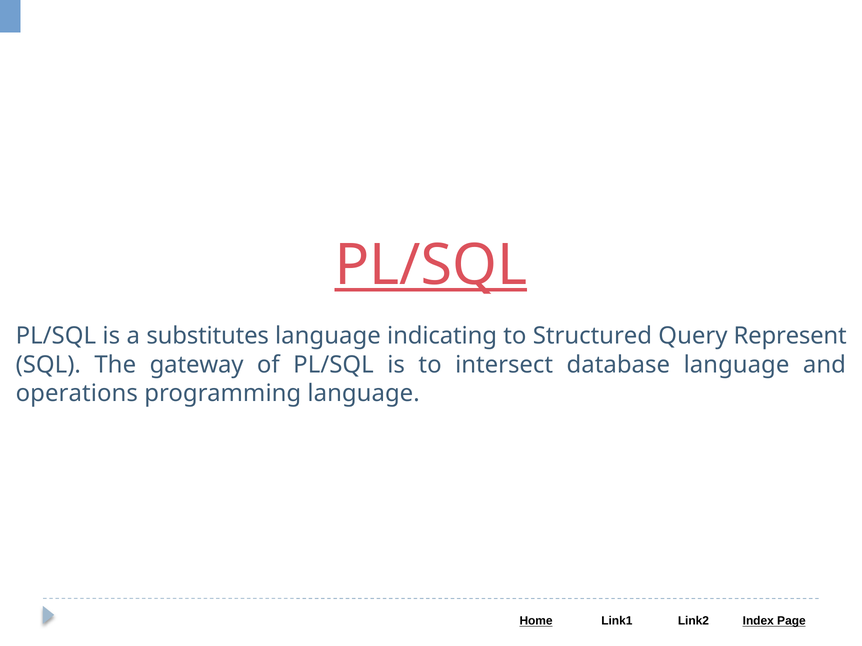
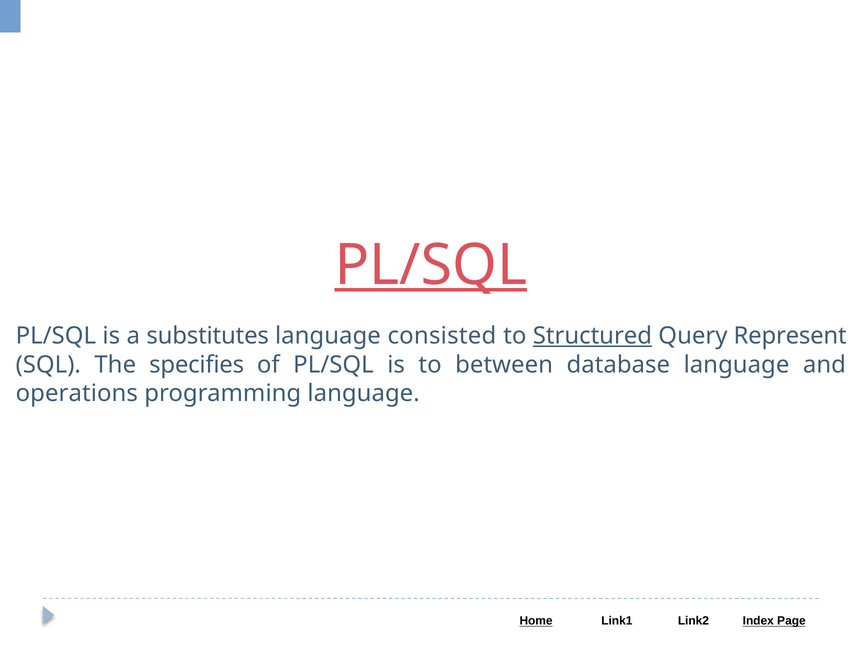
indicating: indicating -> consisted (442, 336)
Structured underline: none -> present (592, 336)
gateway: gateway -> specifies (197, 365)
intersect: intersect -> between (504, 365)
